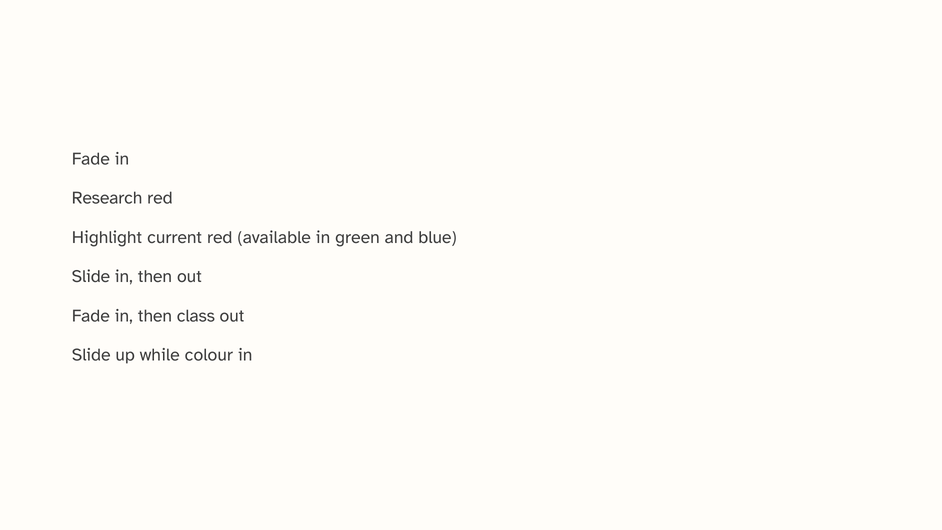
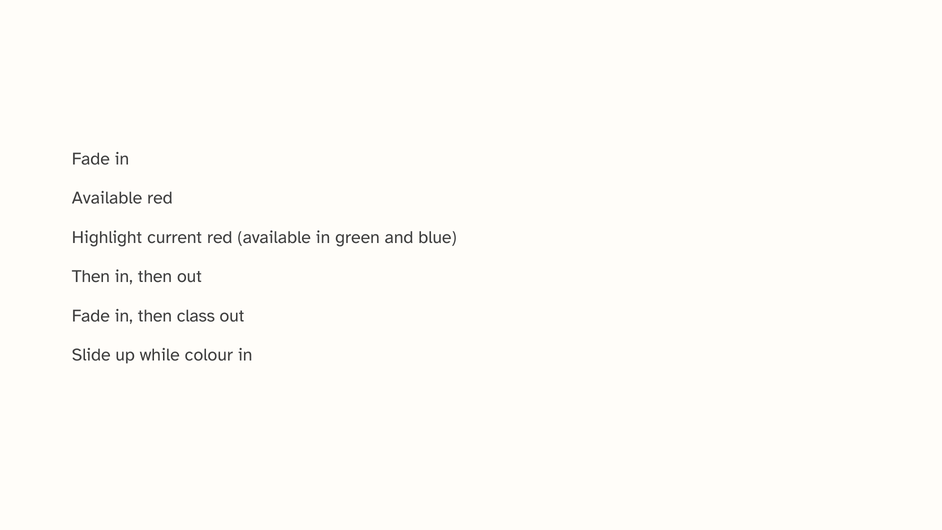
Research: Research -> Available (107, 198)
Slide: Slide -> Then (91, 277)
